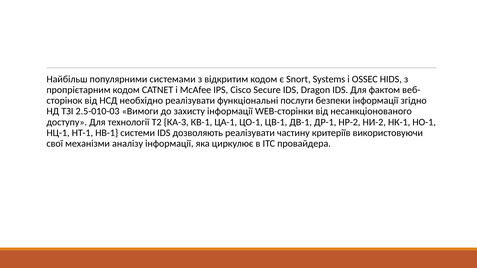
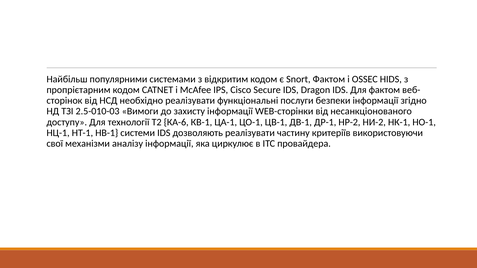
Snort Systems: Systems -> Фактом (329, 79)
КА-3: КА-3 -> КА-6 (176, 122)
